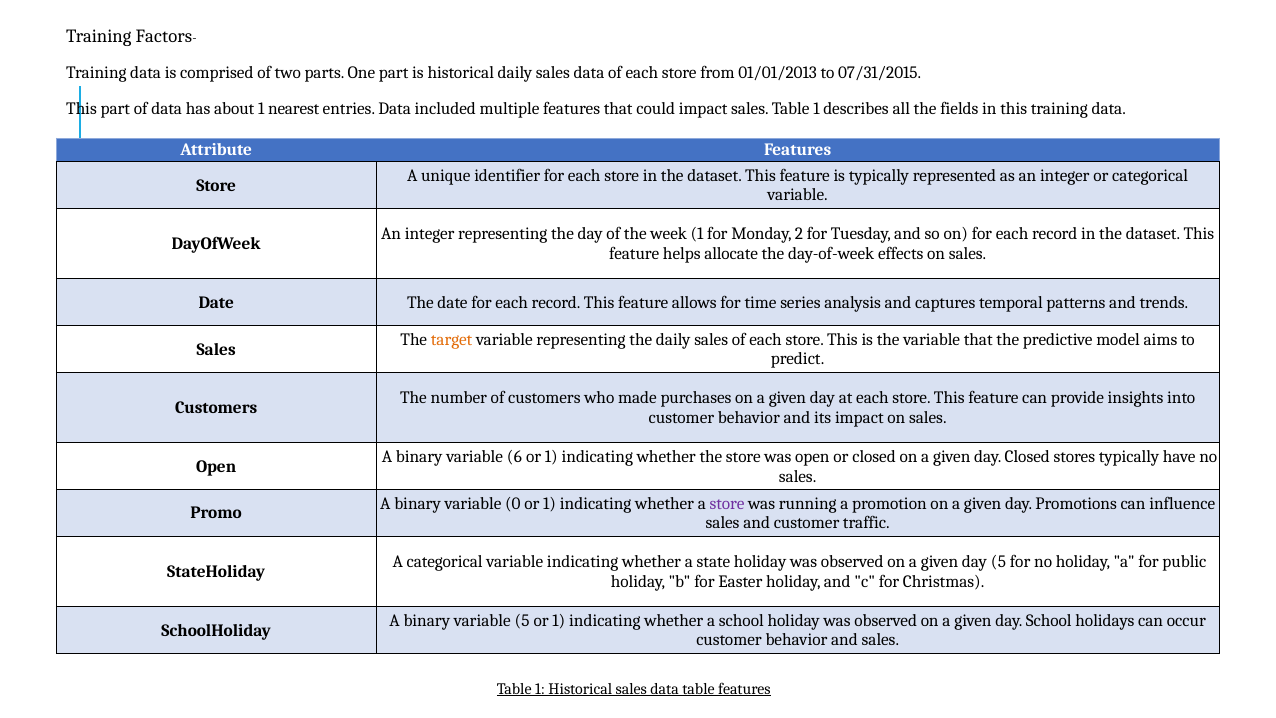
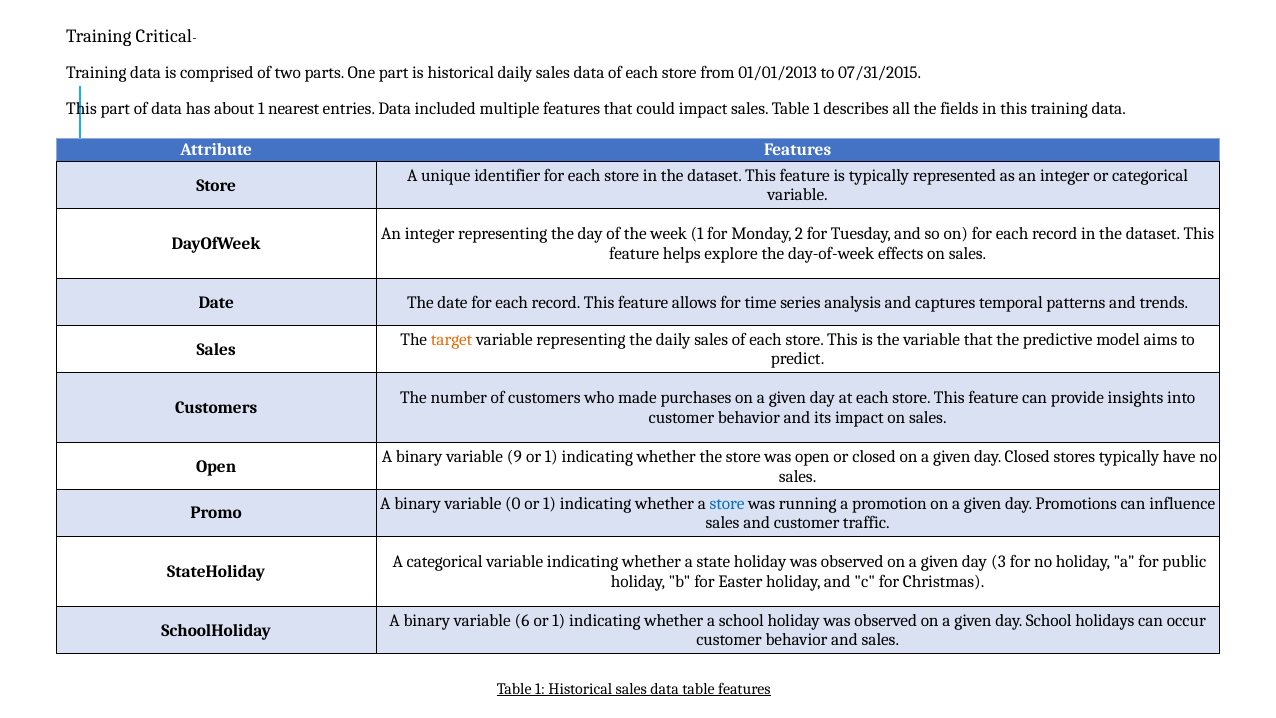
Factors: Factors -> Critical (164, 37)
allocate: allocate -> explore (731, 254)
6: 6 -> 9 (514, 456)
store colour: purple -> blue (727, 503)
day 5: 5 -> 3 (998, 562)
variable 5: 5 -> 6 (522, 620)
